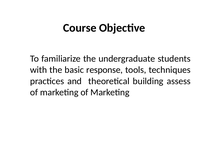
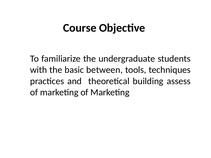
response: response -> between (104, 70)
